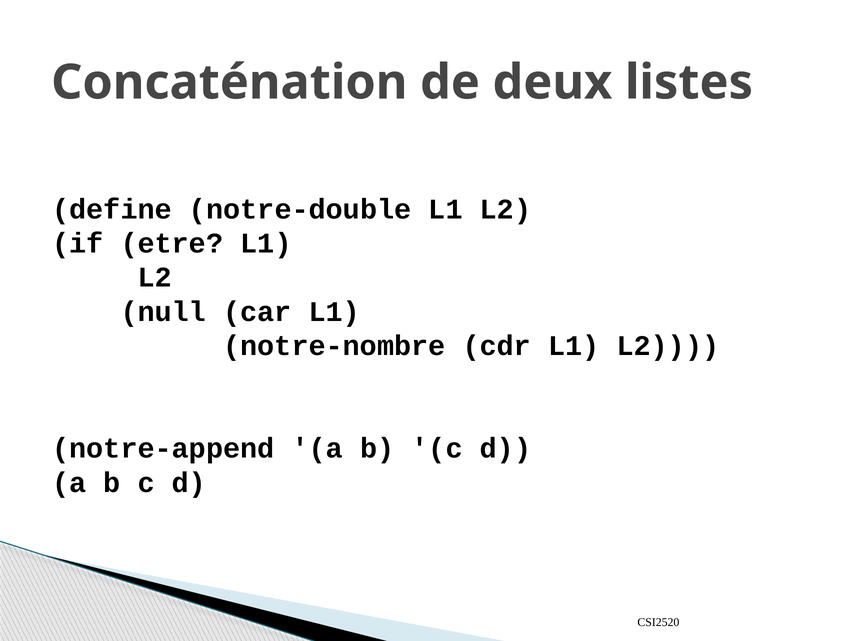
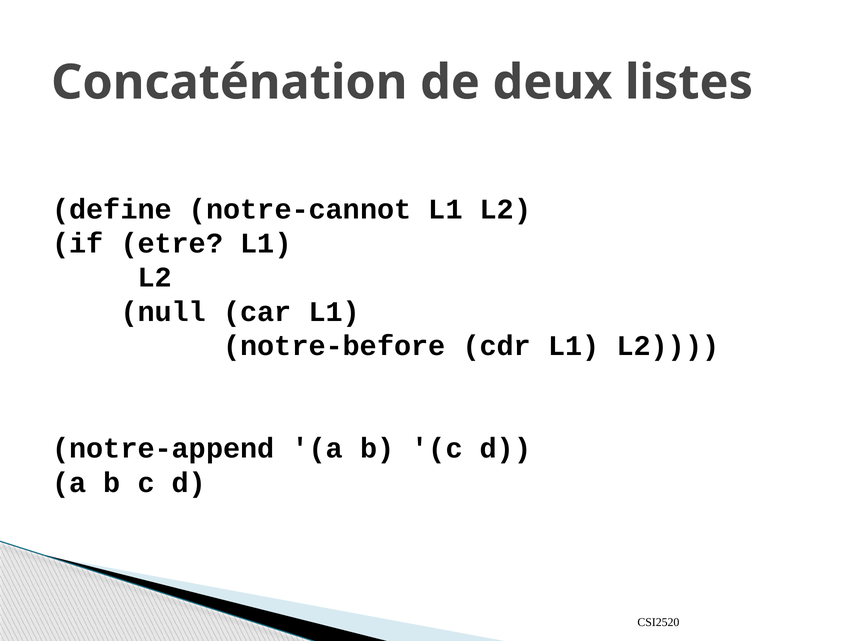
notre-double: notre-double -> notre-cannot (300, 209)
notre-nombre: notre-nombre -> notre-before (334, 346)
